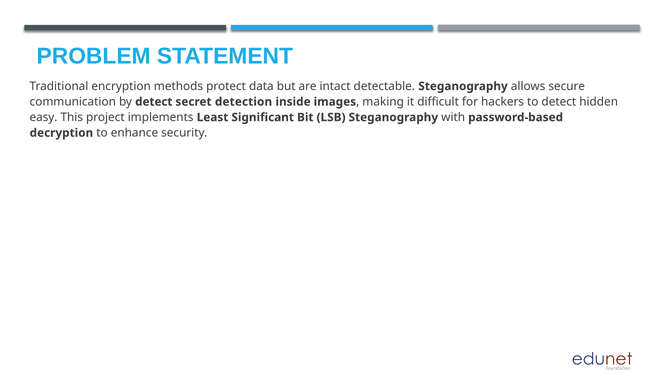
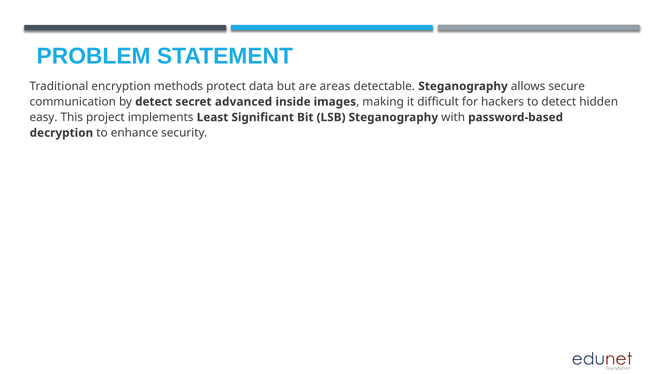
intact: intact -> areas (335, 86)
detection: detection -> advanced (244, 102)
